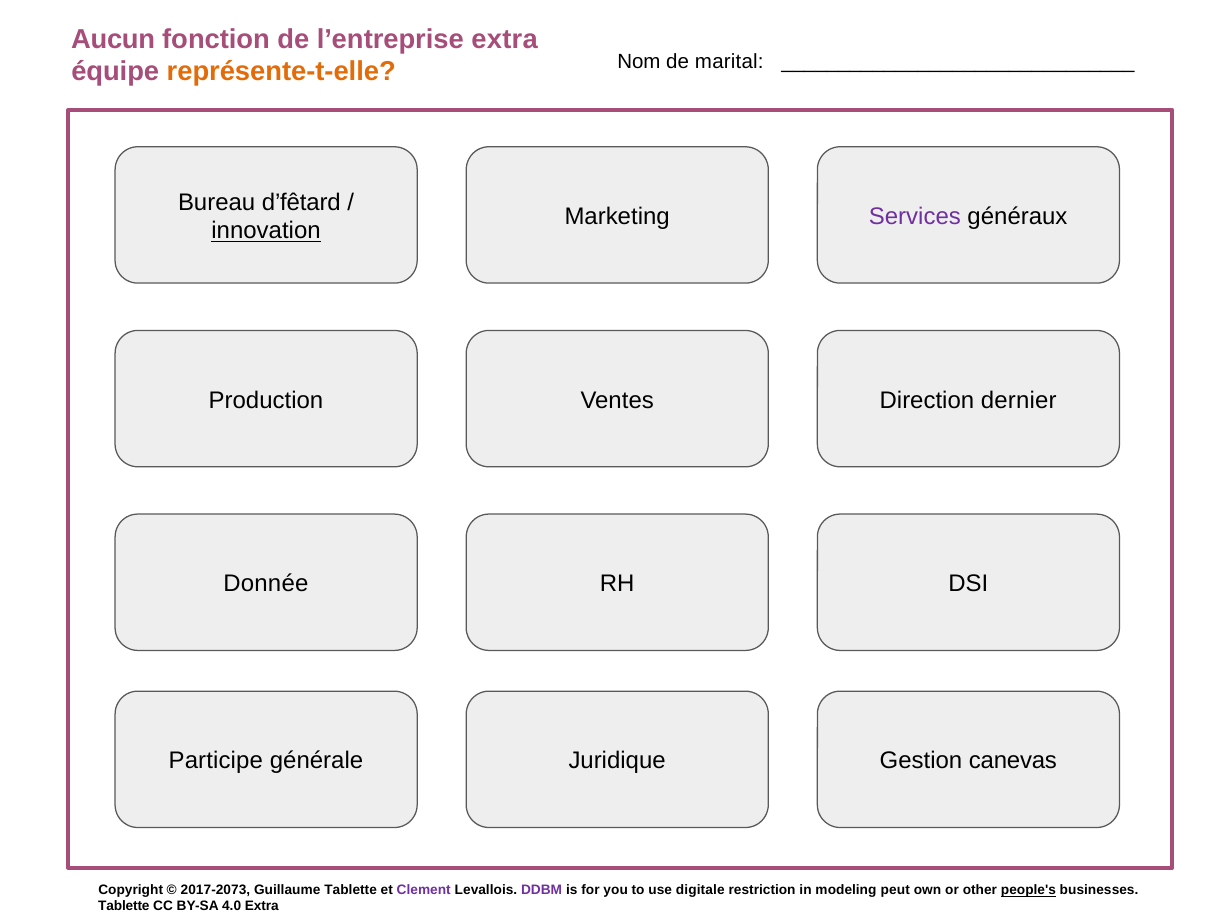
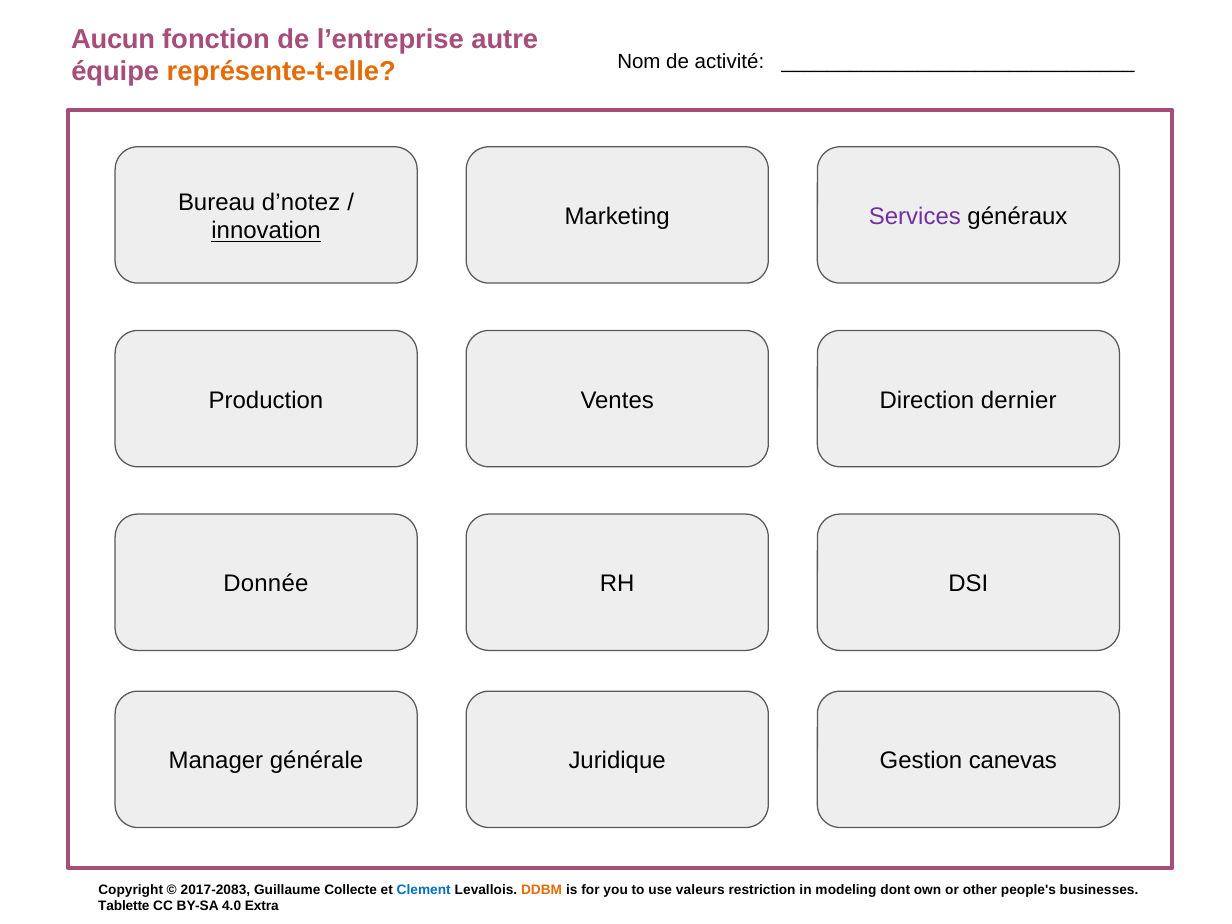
l’entreprise extra: extra -> autre (505, 39)
marital: marital -> activité (729, 62)
d’fêtard: d’fêtard -> d’notez (301, 202)
Participe: Participe -> Manager (216, 761)
2017-2073: 2017-2073 -> 2017-2083 (215, 890)
Guillaume Tablette: Tablette -> Collecte (351, 890)
Clement colour: purple -> blue (424, 890)
DDBM colour: purple -> orange (542, 890)
digitale: digitale -> valeurs (700, 890)
peut: peut -> dont (895, 890)
people's underline: present -> none (1028, 890)
